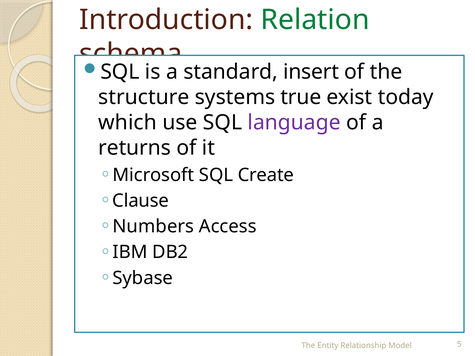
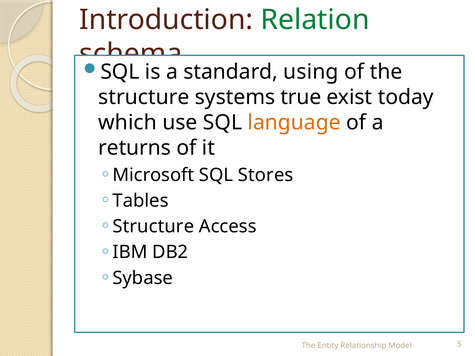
insert: insert -> using (311, 72)
language colour: purple -> orange (294, 123)
Create: Create -> Stores (266, 175)
Clause: Clause -> Tables (141, 201)
Numbers: Numbers -> Structure (153, 227)
